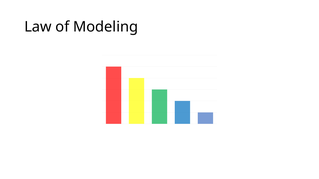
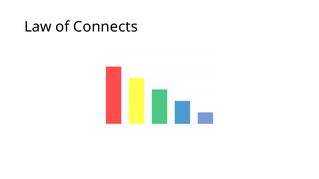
Modeling: Modeling -> Connects (106, 27)
